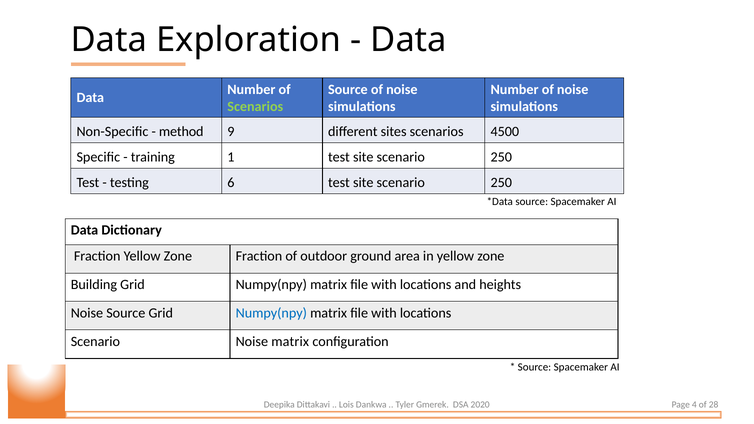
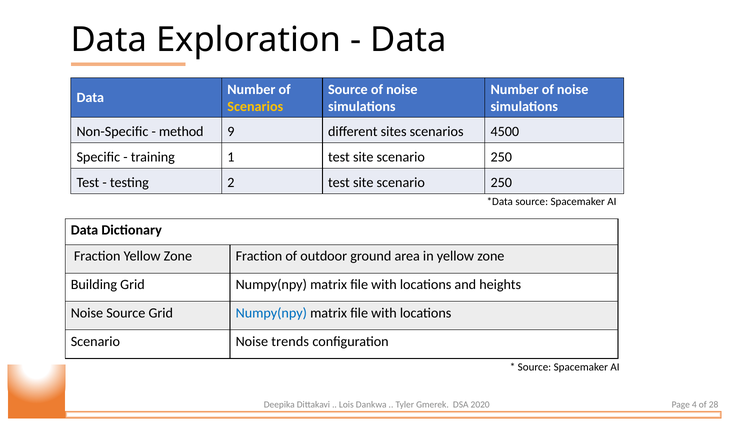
Scenarios colour: light green -> yellow (255, 107)
6: 6 -> 2 (231, 183)
Noise matrix: matrix -> trends (290, 342)
